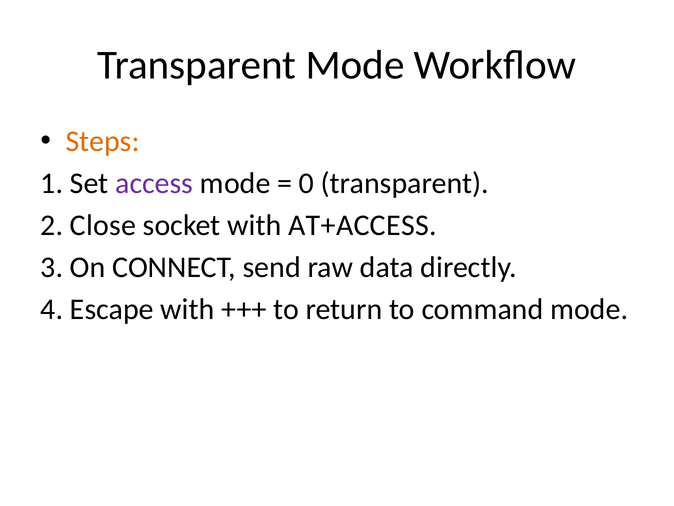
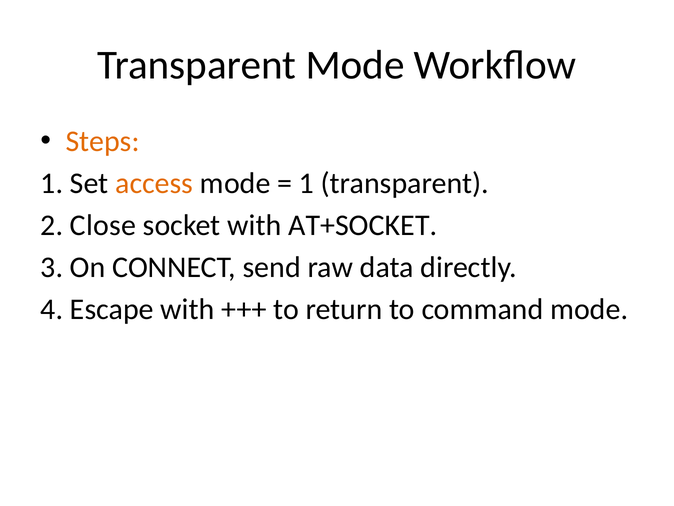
access colour: purple -> orange (154, 183)
0: 0 -> 1 (306, 183)
AT+ACCESS: AT+ACCESS -> AT+SOCKET (363, 225)
